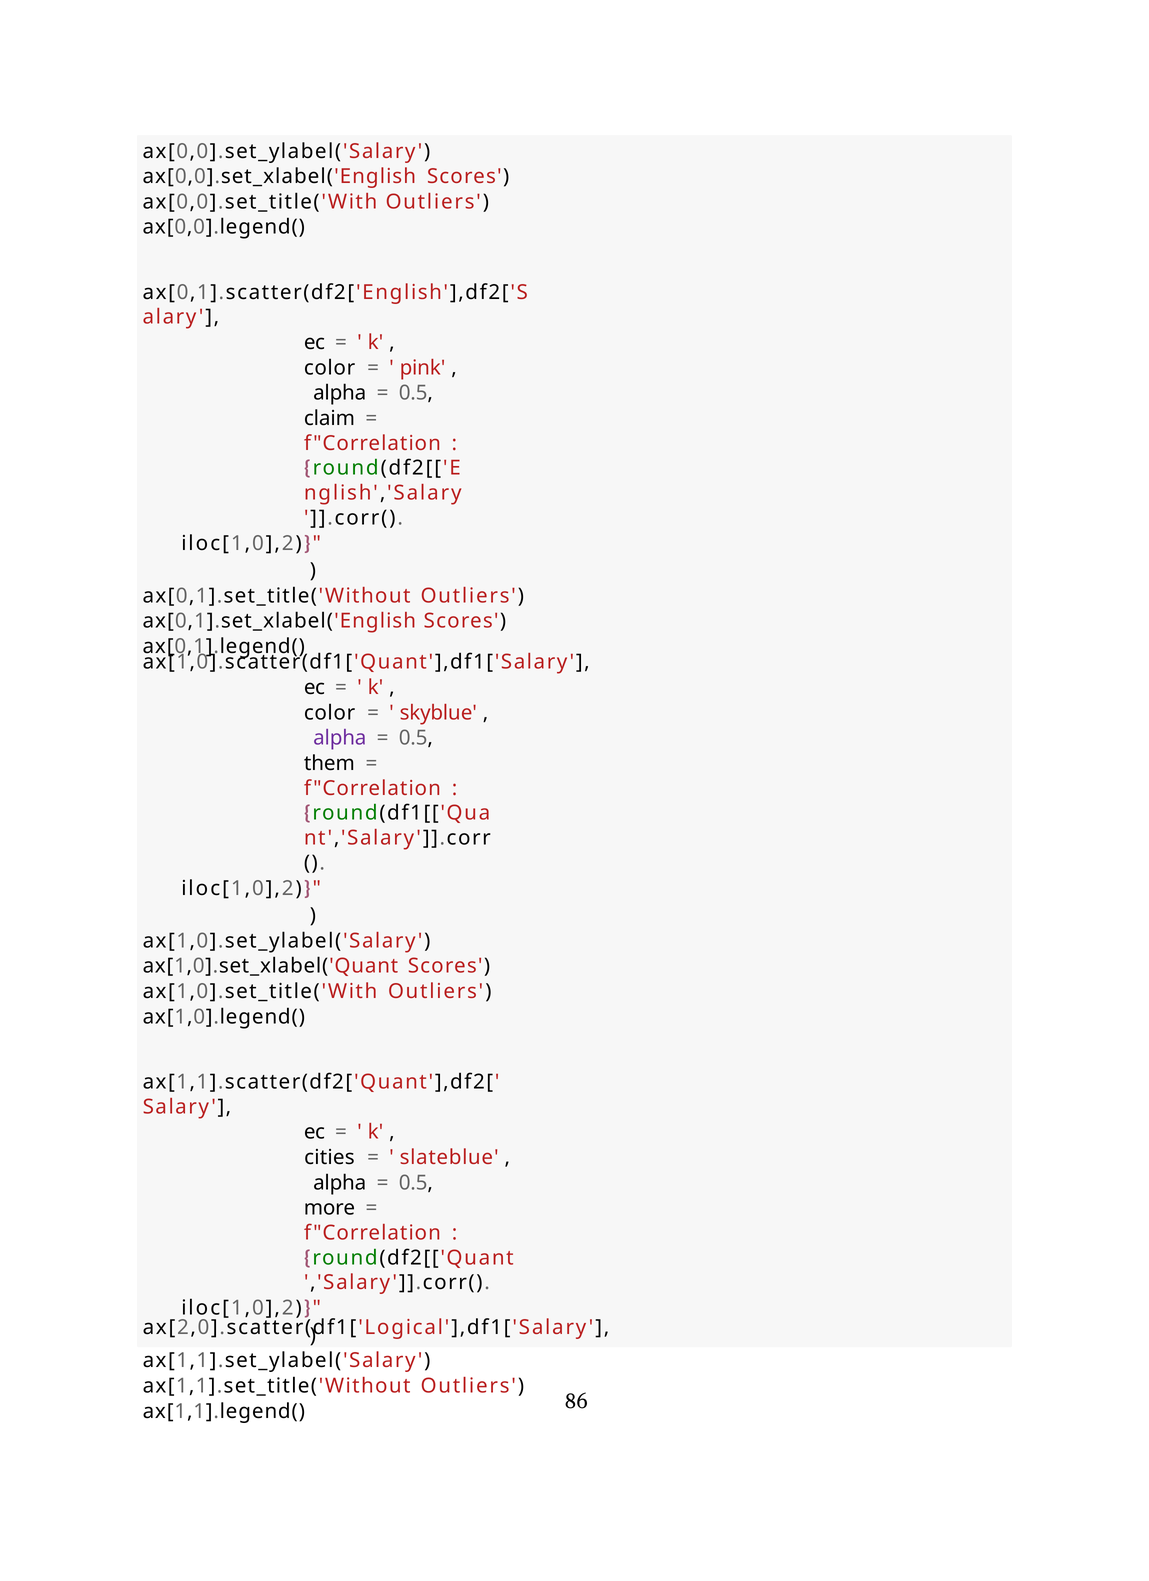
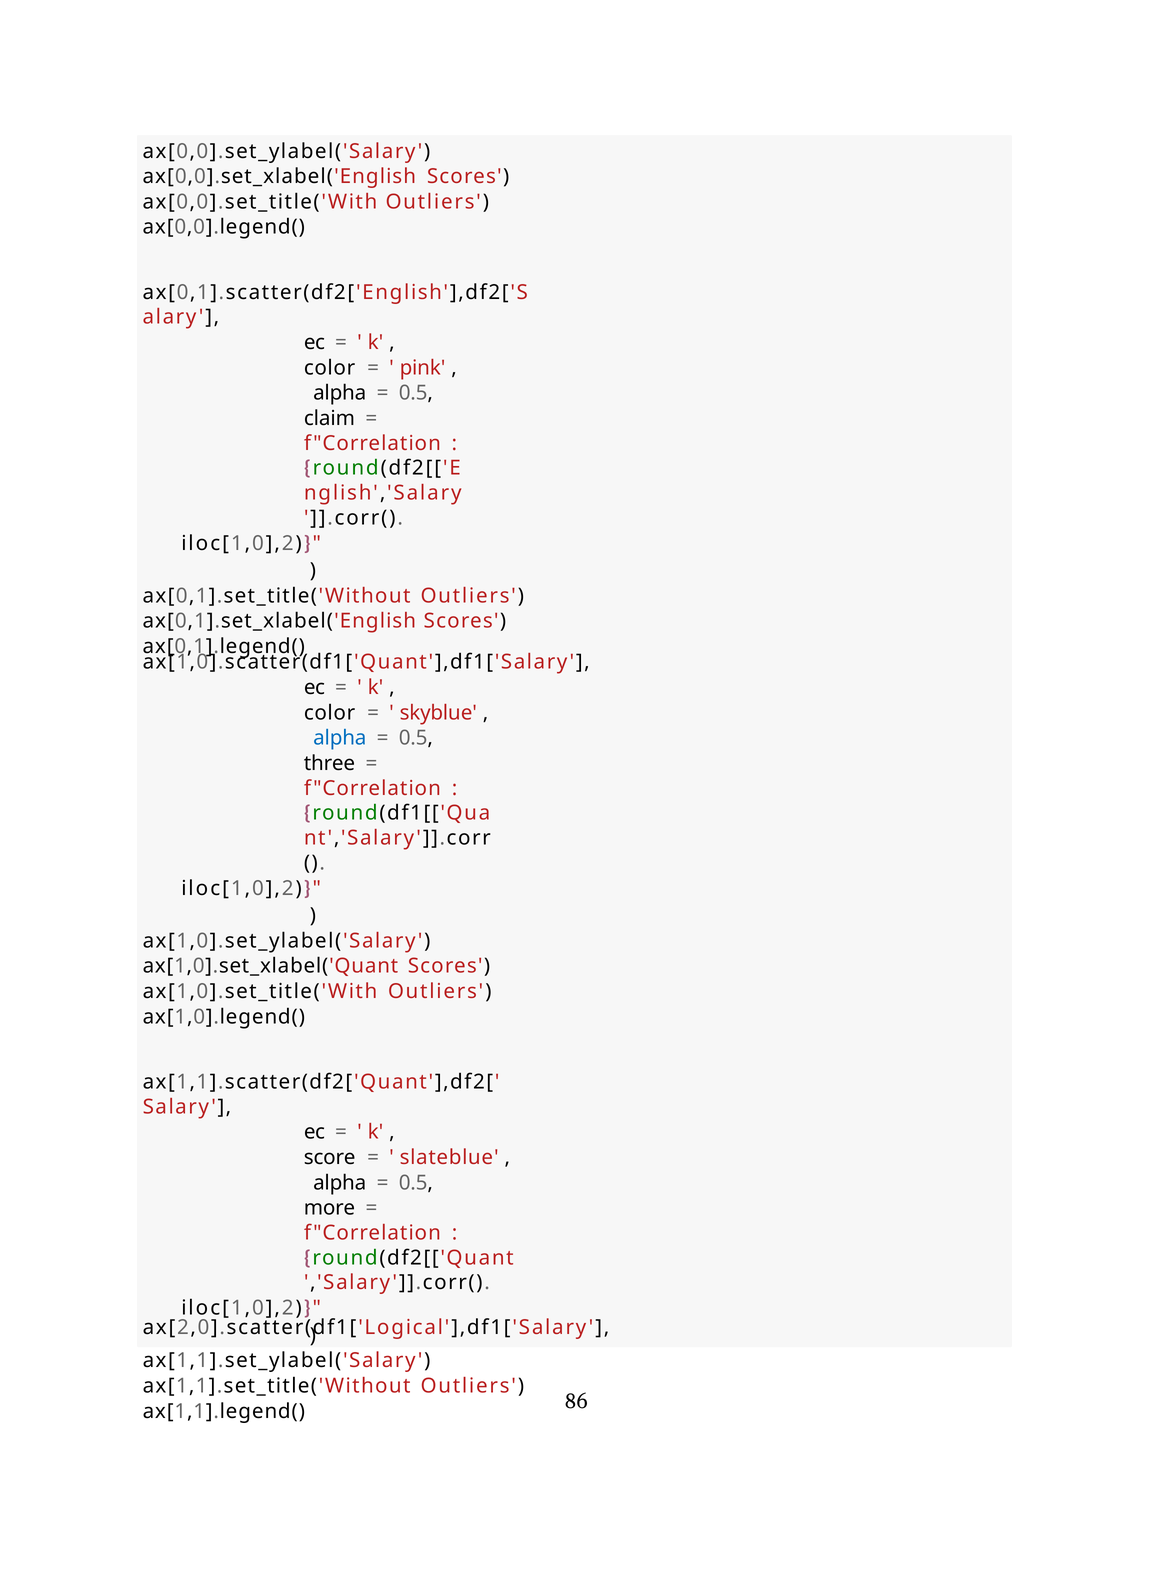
alpha colour: purple -> blue (340, 738)
them: them -> three (329, 763)
cities: cities -> score (330, 1157)
